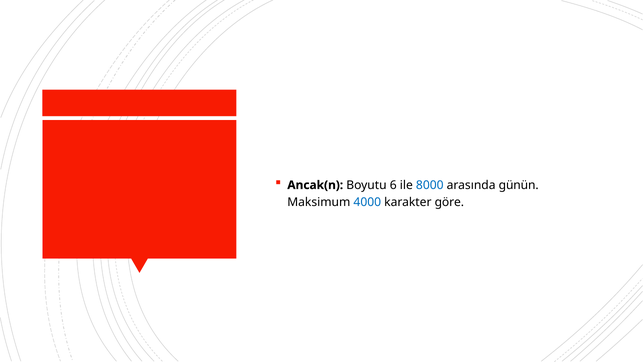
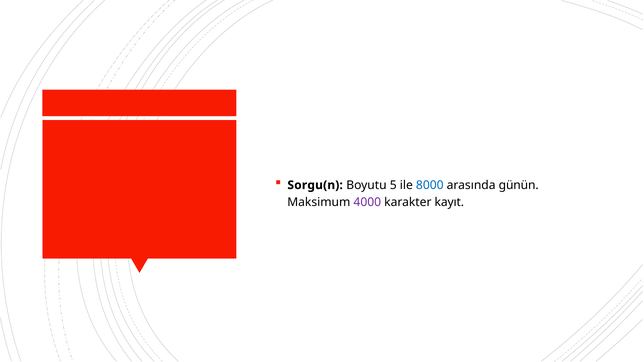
Ancak(n: Ancak(n -> Sorgu(n (315, 185)
6: 6 -> 5 (393, 185)
4000 colour: blue -> purple (367, 203)
göre: göre -> kayıt (449, 203)
